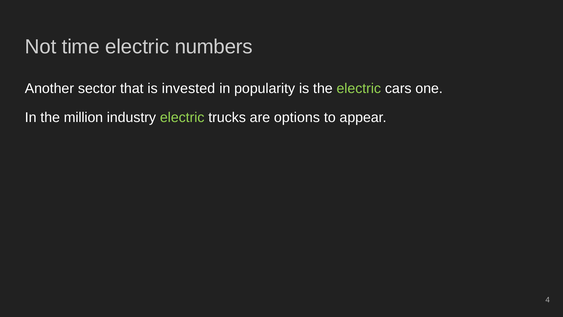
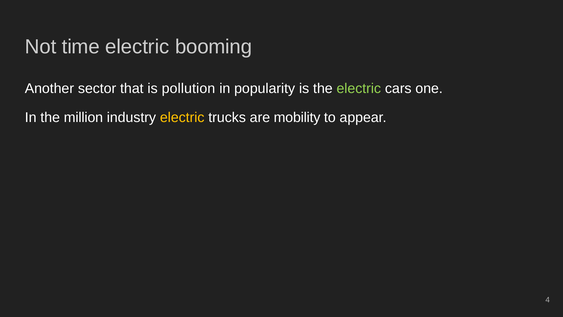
numbers: numbers -> booming (214, 47)
invested: invested -> pollution (188, 89)
electric colour: light green -> yellow (182, 117)
options: options -> mobility (297, 117)
